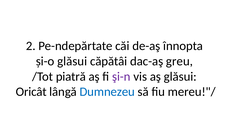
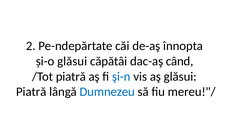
greu: greu -> când (180, 61)
şi-n colour: purple -> blue (121, 76)
Oricât: Oricât -> Piatră (31, 92)
